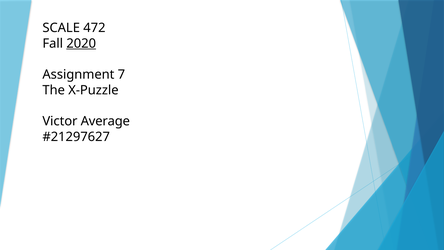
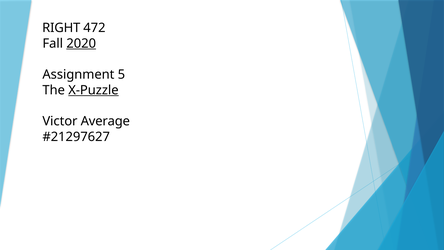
SCALE: SCALE -> RIGHT (61, 28)
7: 7 -> 5 (121, 75)
X-Puzzle underline: none -> present (93, 90)
